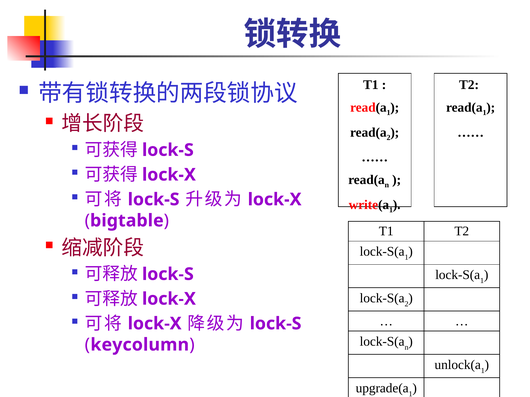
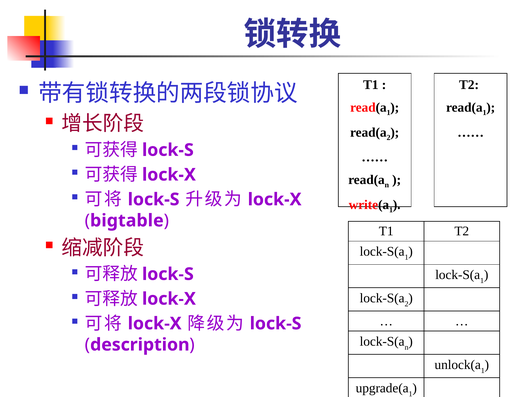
keycolumn: keycolumn -> description (140, 345)
